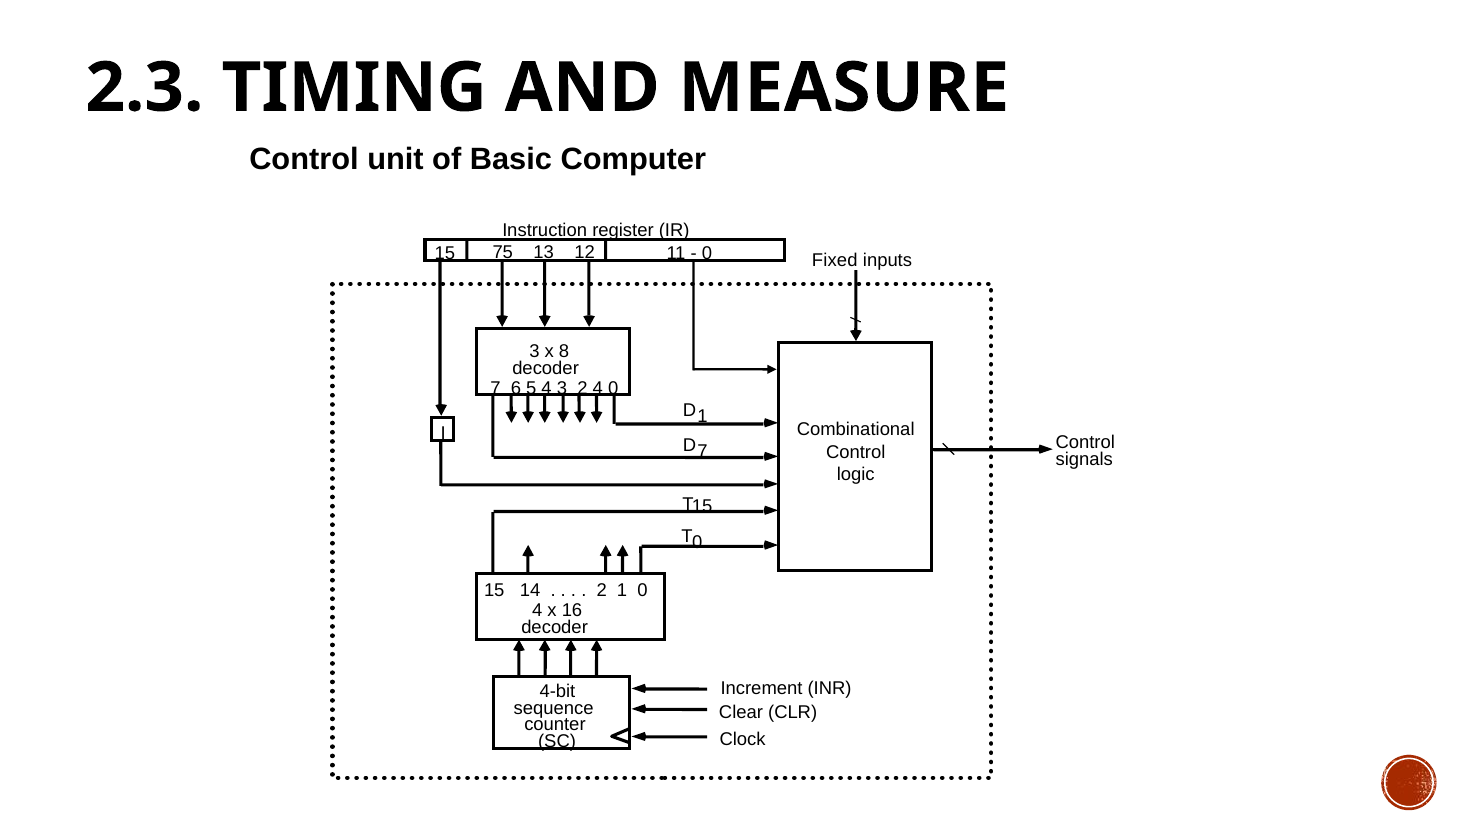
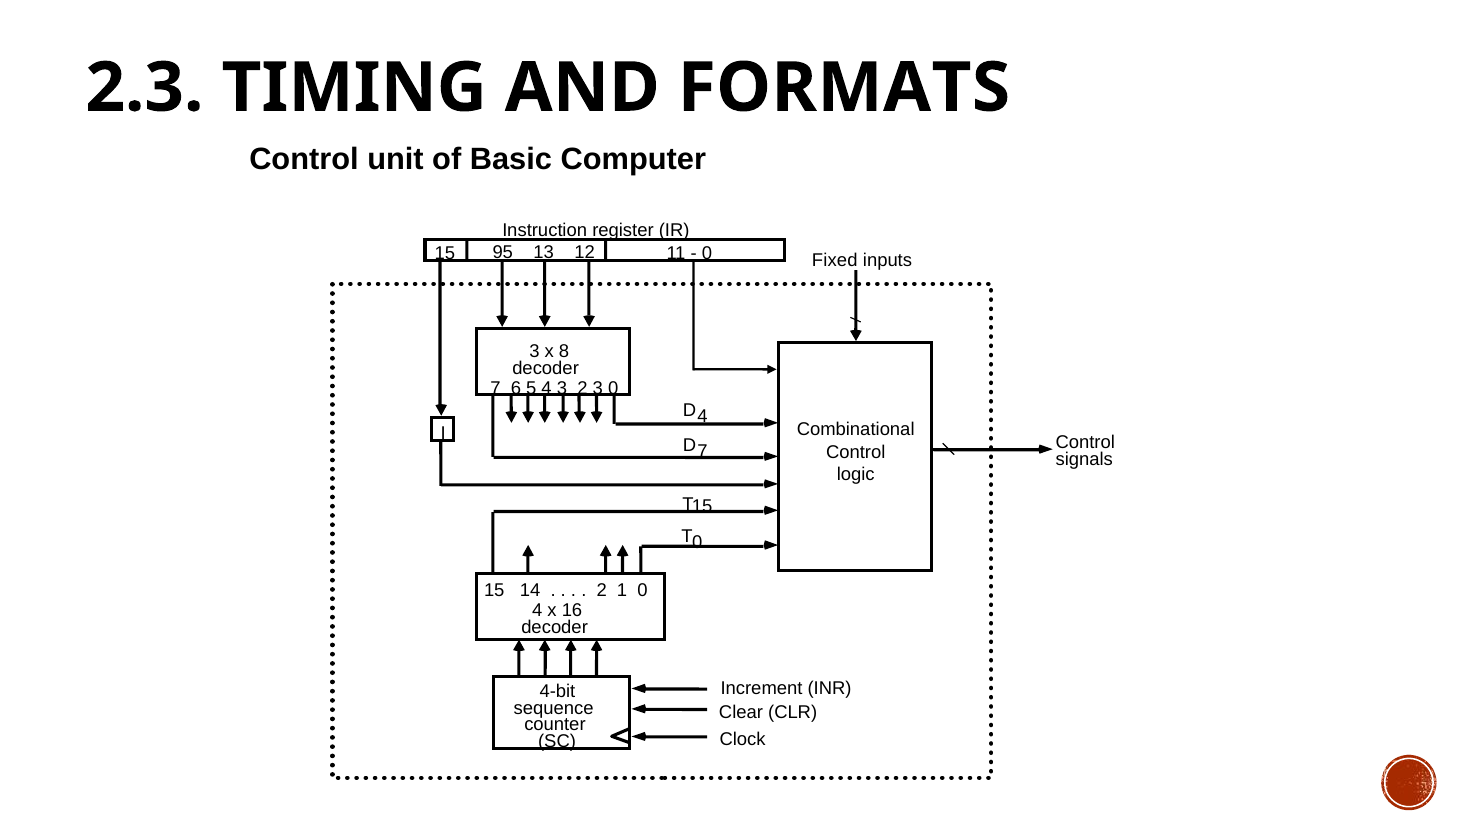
MEASURE: MEASURE -> FORMATS (844, 88)
75: 75 -> 95 (503, 252)
2 4: 4 -> 3 (598, 388)
D 1: 1 -> 4 (703, 417)
